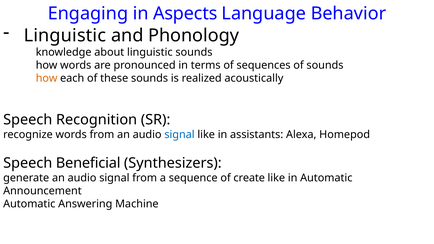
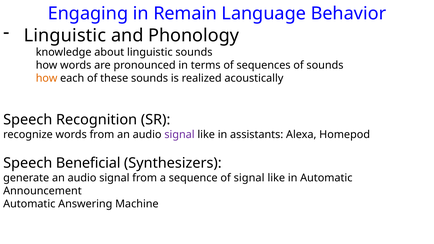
Aspects: Aspects -> Remain (185, 14)
signal colour: blue -> purple (179, 135)
of create: create -> signal (249, 178)
